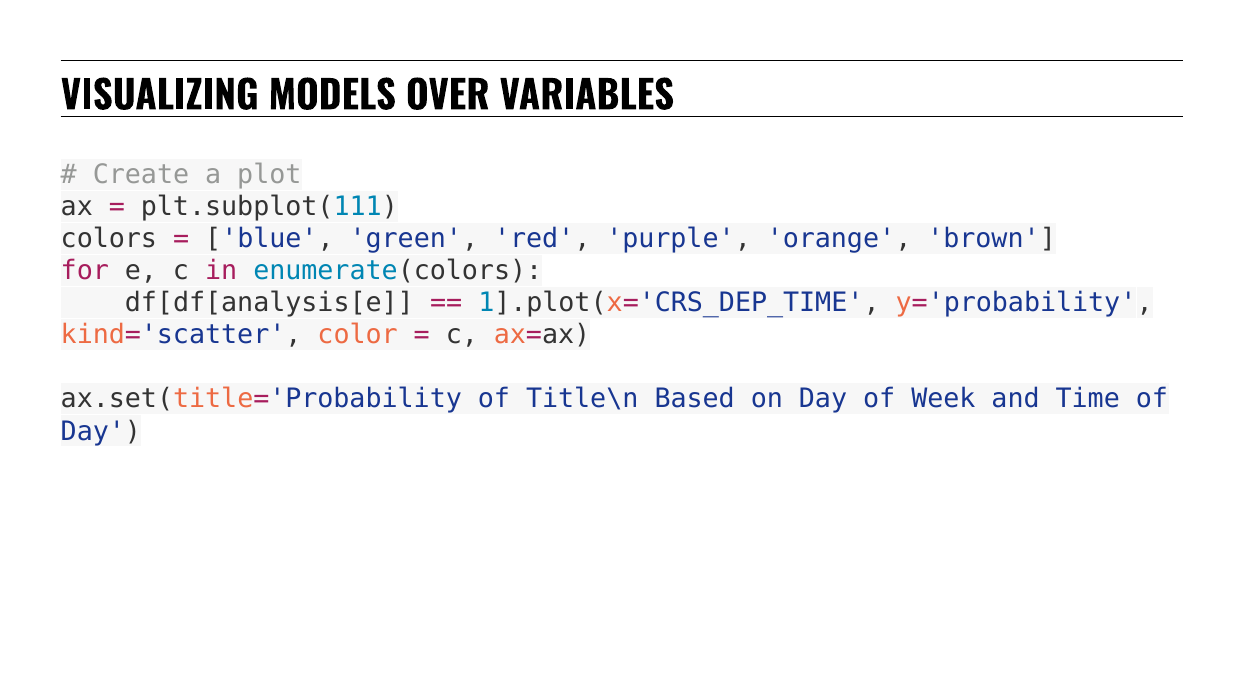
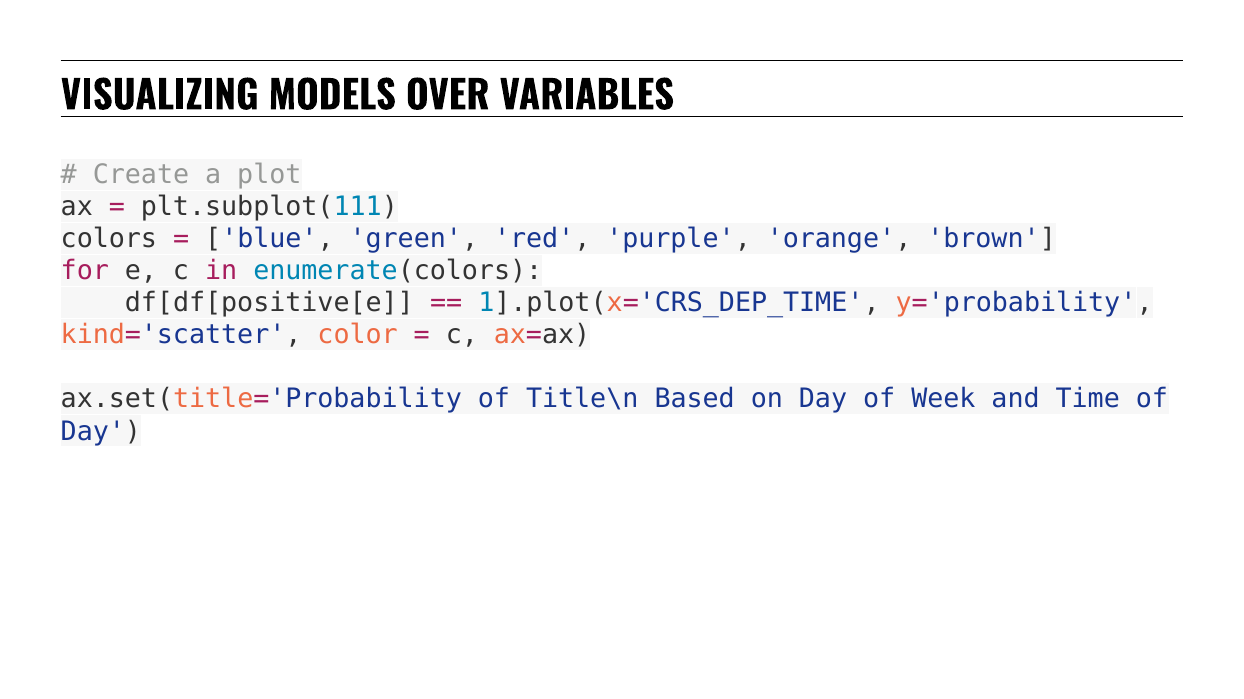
df[df[analysis[e: df[df[analysis[e -> df[df[positive[e (269, 303)
